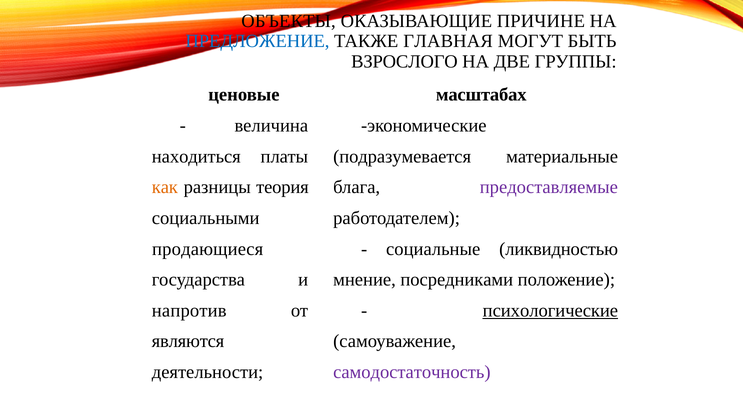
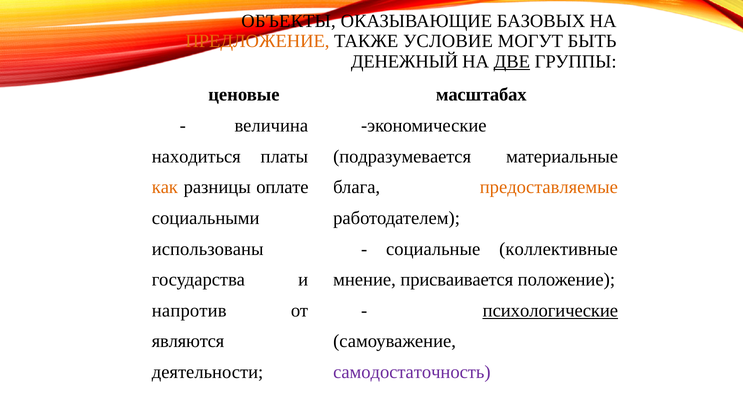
ПРИЧИНЕ: ПРИЧИНЕ -> БАЗОВЫХ (541, 21)
ПРЕДЛОЖЕНИЕ colour: blue -> orange (257, 41)
ГЛАВНАЯ: ГЛАВНАЯ -> УСЛОВИЕ (448, 41)
ВЗРОСЛОГО: ВЗРОСЛОГО -> ДЕНЕЖНЫЙ (405, 61)
ДВЕ underline: none -> present (512, 61)
теория: теория -> оплате (282, 187)
предоставляемые colour: purple -> orange (549, 187)
продающиеся: продающиеся -> использованы (208, 249)
ликвидностью: ликвидностью -> коллективные (559, 249)
посредниками: посредниками -> присваивается (457, 280)
